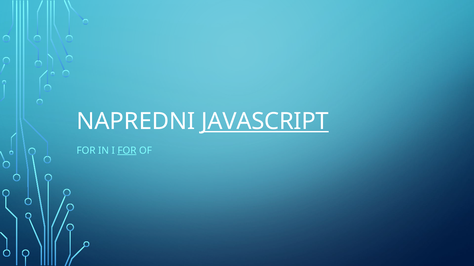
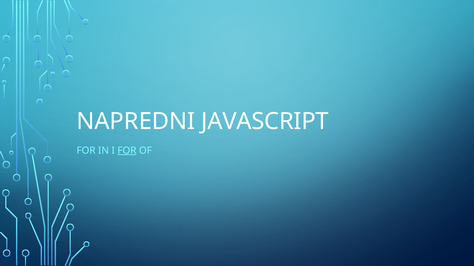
JAVASCRIPT underline: present -> none (265, 122)
